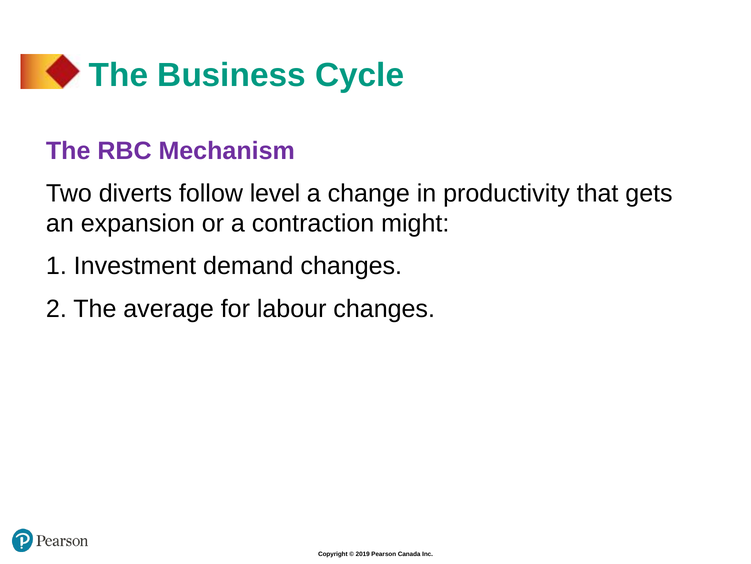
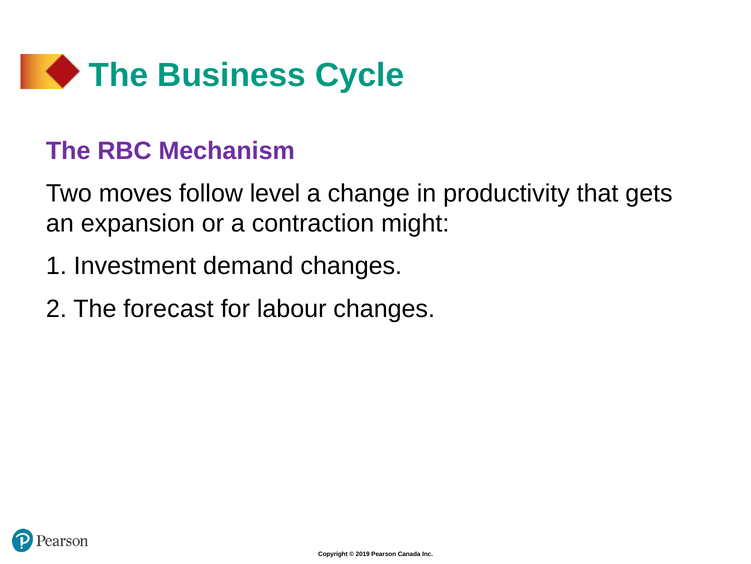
diverts: diverts -> moves (135, 193)
average: average -> forecast (168, 308)
